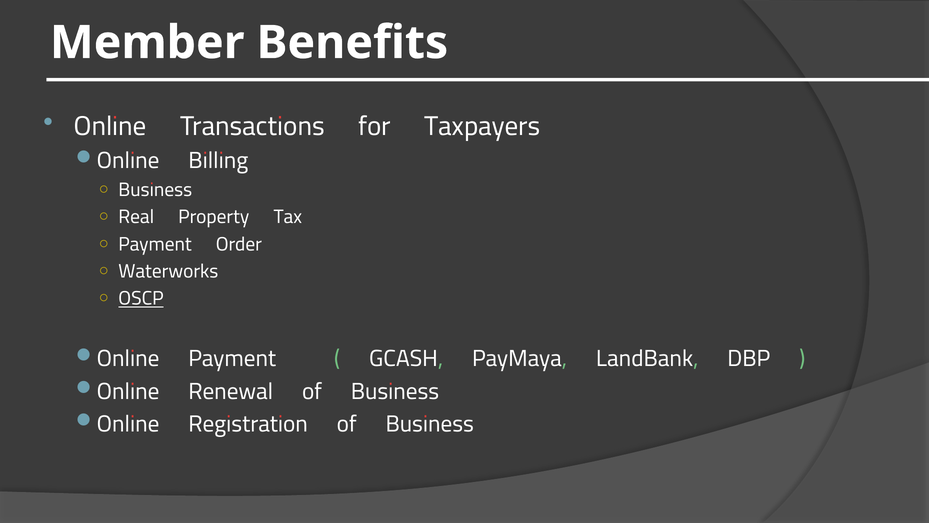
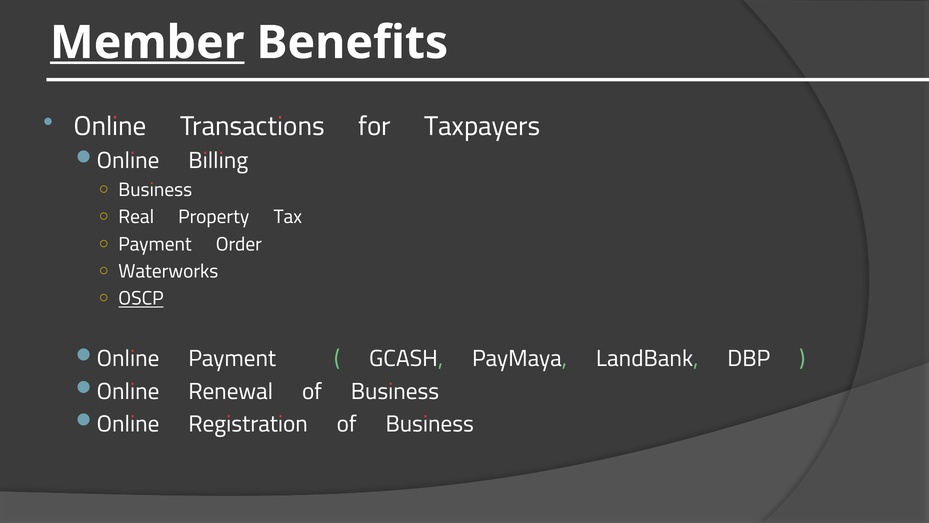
Member underline: none -> present (147, 43)
